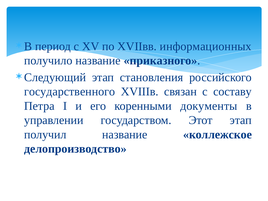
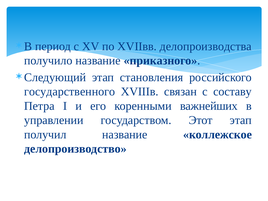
информационных: информационных -> делопроизводства (206, 46)
документы: документы -> важнейших (209, 106)
